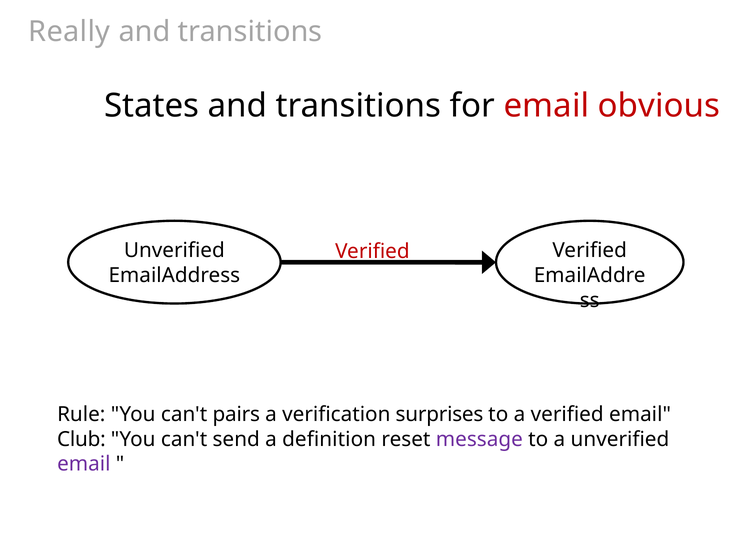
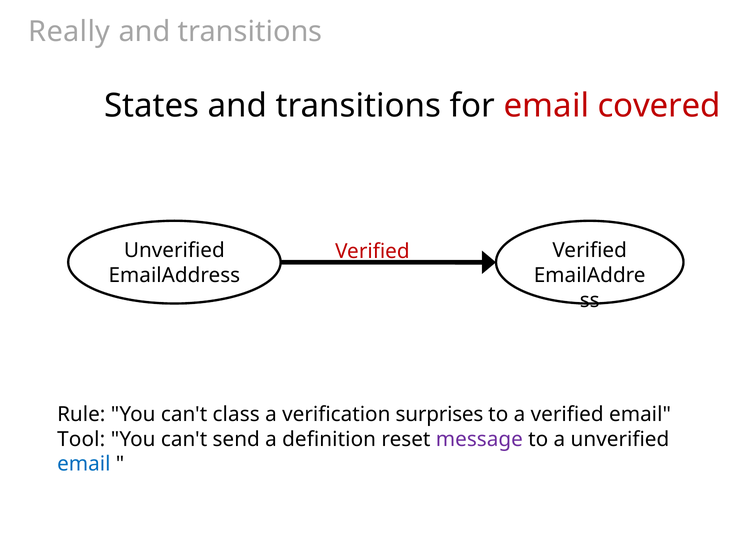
obvious: obvious -> covered (659, 106)
pairs: pairs -> class (236, 414)
Club: Club -> Tool (81, 439)
email colour: purple -> blue (84, 464)
